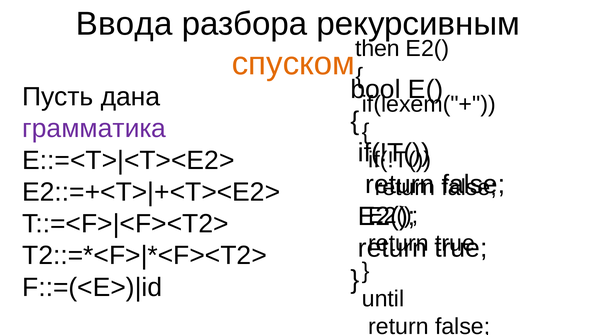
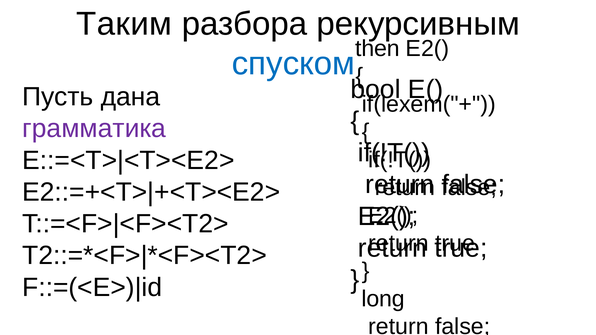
Ввода: Ввода -> Таким (124, 24)
спуском colour: orange -> blue (293, 64)
until: until -> long (383, 299)
